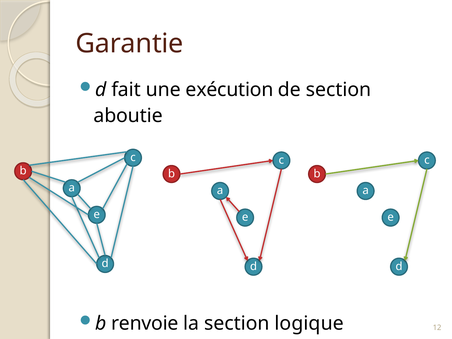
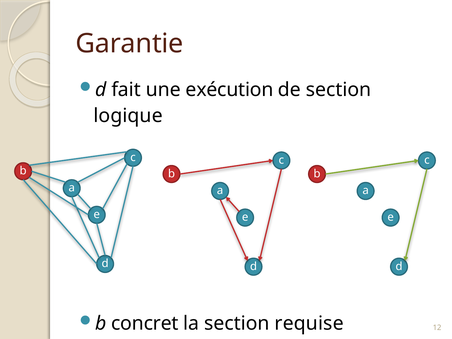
aboutie: aboutie -> logique (128, 116)
renvoie: renvoie -> concret (145, 324)
logique: logique -> requise (309, 324)
